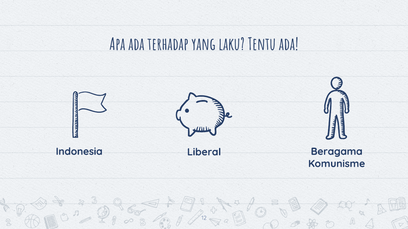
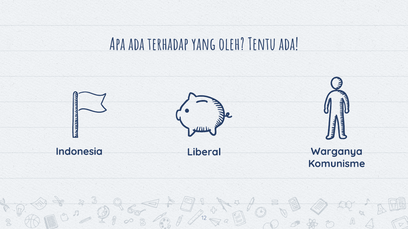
laku: laku -> oleh (232, 45)
Beragama: Beragama -> Warganya (337, 152)
